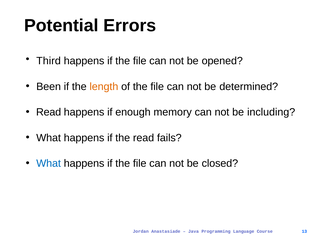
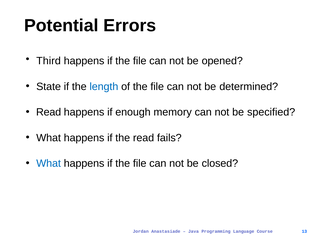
Been: Been -> State (49, 87)
length colour: orange -> blue (104, 87)
including: including -> specified (271, 112)
